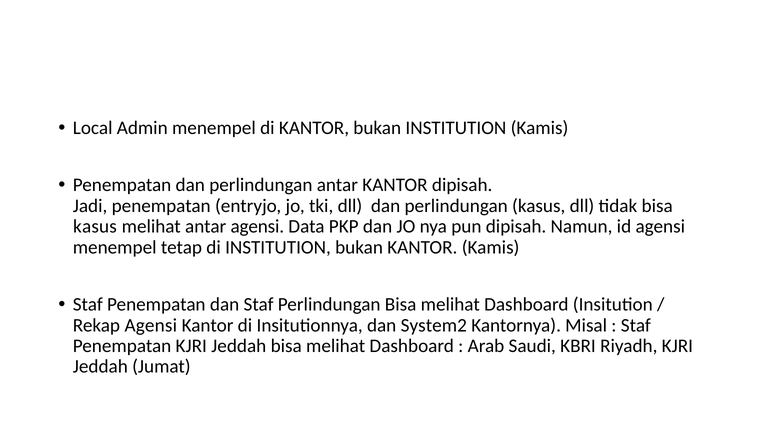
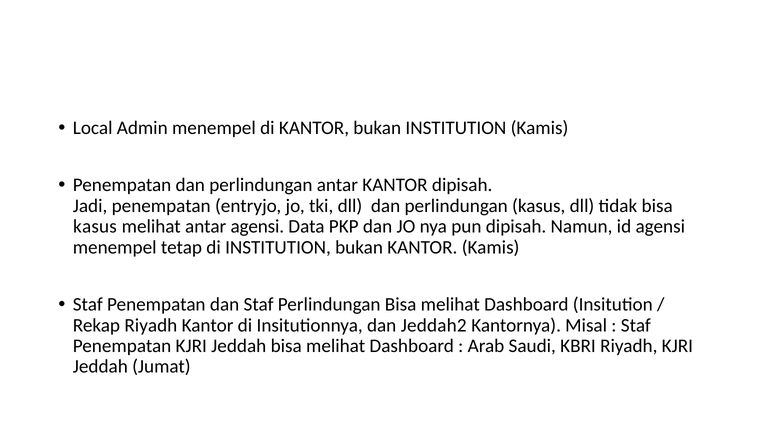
Rekap Agensi: Agensi -> Riyadh (151, 326)
System2: System2 -> Jeddah2 (434, 326)
